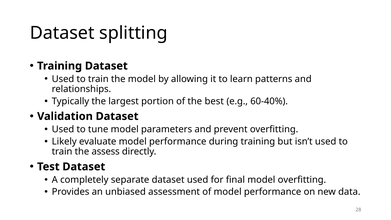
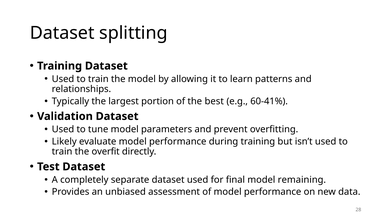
60-40%: 60-40% -> 60-41% (269, 101)
assess: assess -> overfit (106, 152)
model overfitting: overfitting -> remaining (302, 180)
